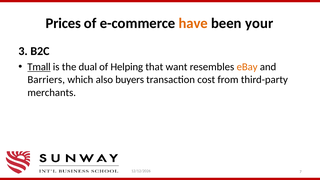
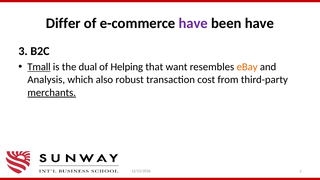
Prices: Prices -> Differ (63, 23)
have colour: orange -> purple (193, 23)
been your: your -> have (259, 23)
Barriers: Barriers -> Analysis (46, 80)
buyers: buyers -> robust (130, 80)
merchants underline: none -> present (52, 93)
